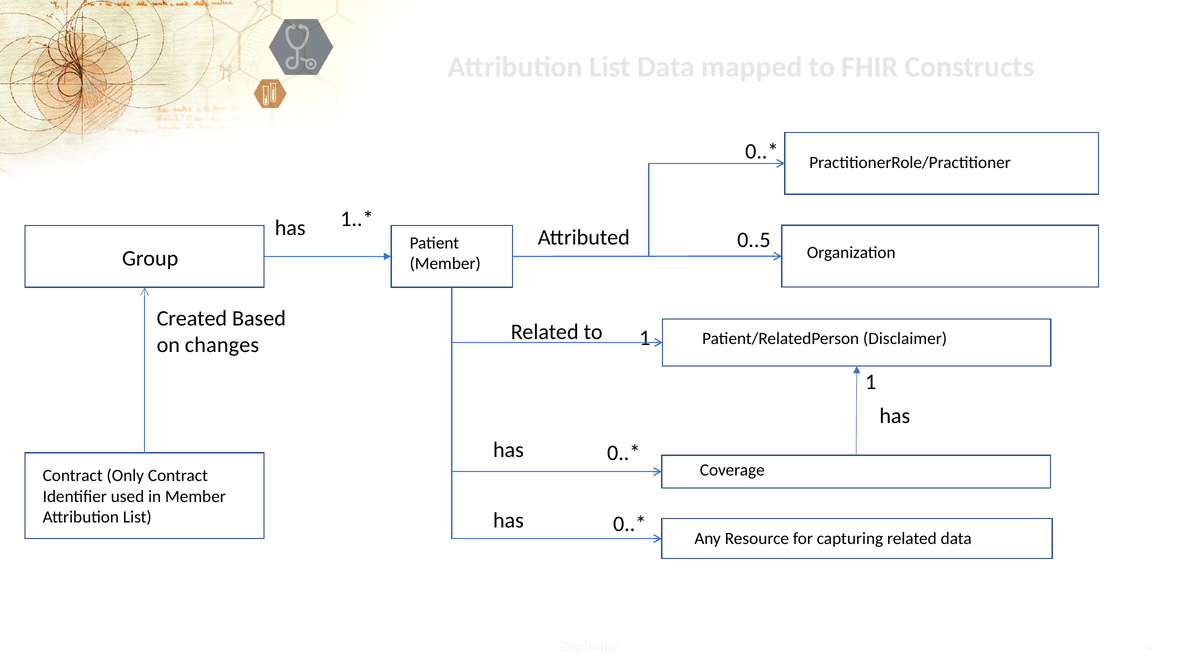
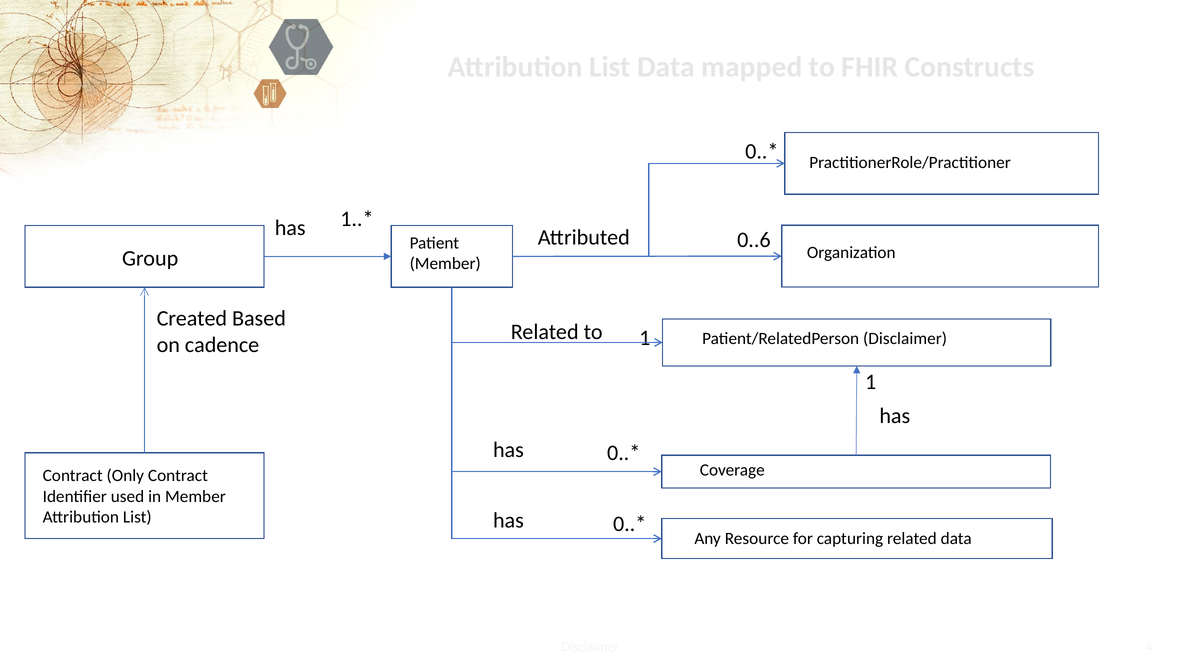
0..5: 0..5 -> 0..6 (754, 240)
changes: changes -> cadence (222, 345)
